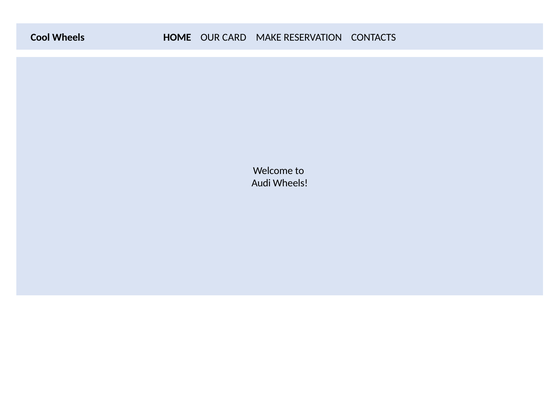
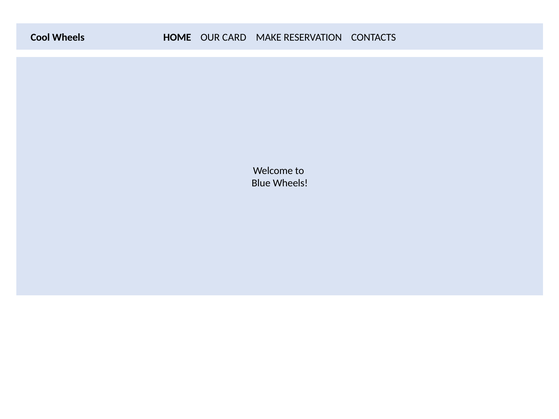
Audi: Audi -> Blue (261, 183)
